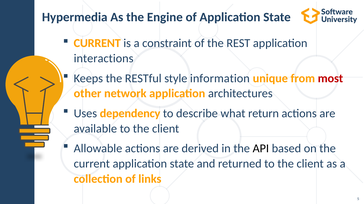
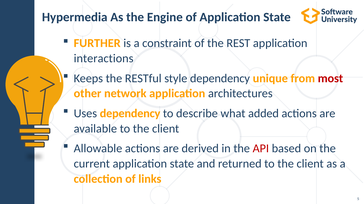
CURRENT: CURRENT -> FURTHER (97, 43)
style information: information -> dependency (220, 79)
return: return -> added (263, 114)
API colour: black -> red (261, 149)
